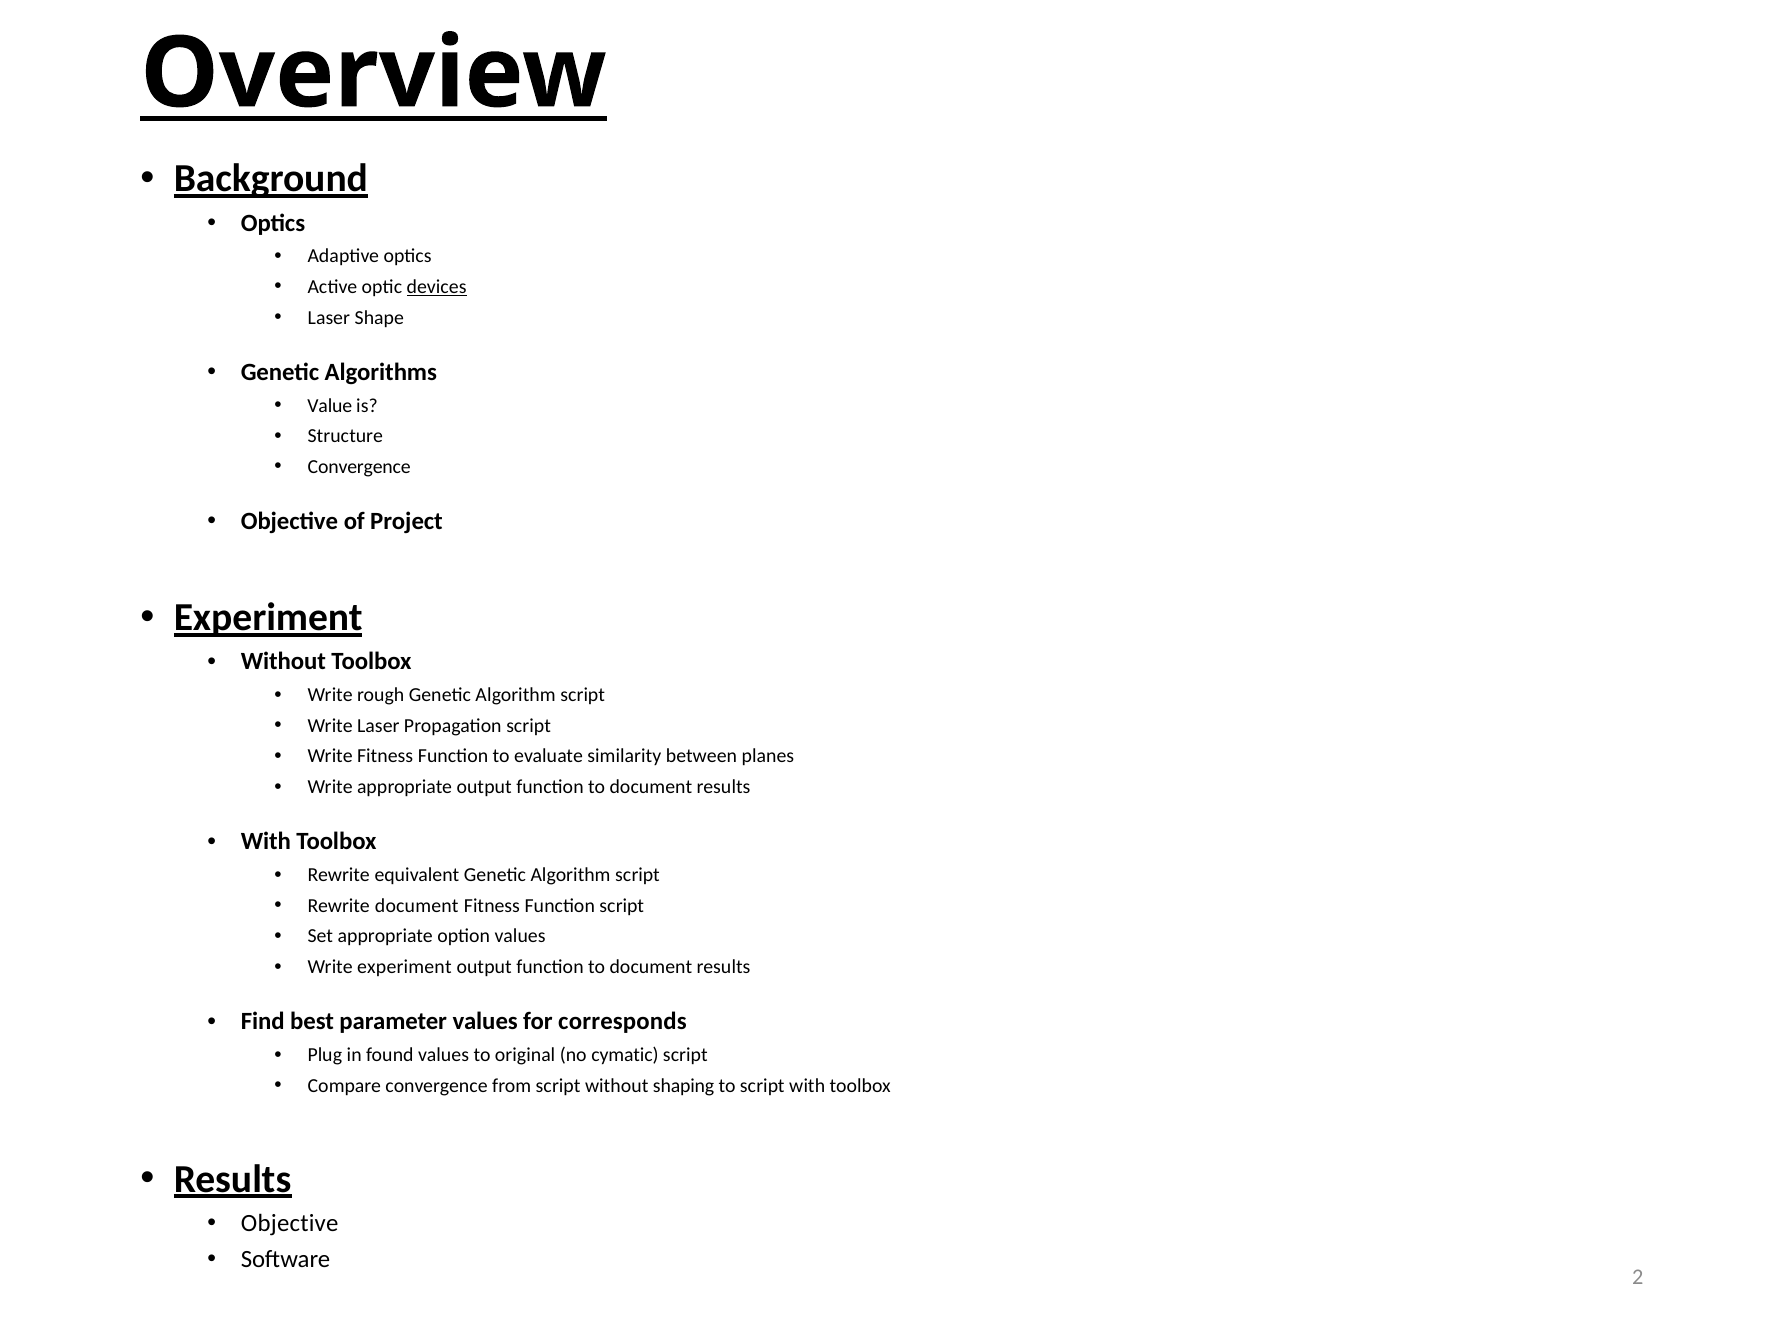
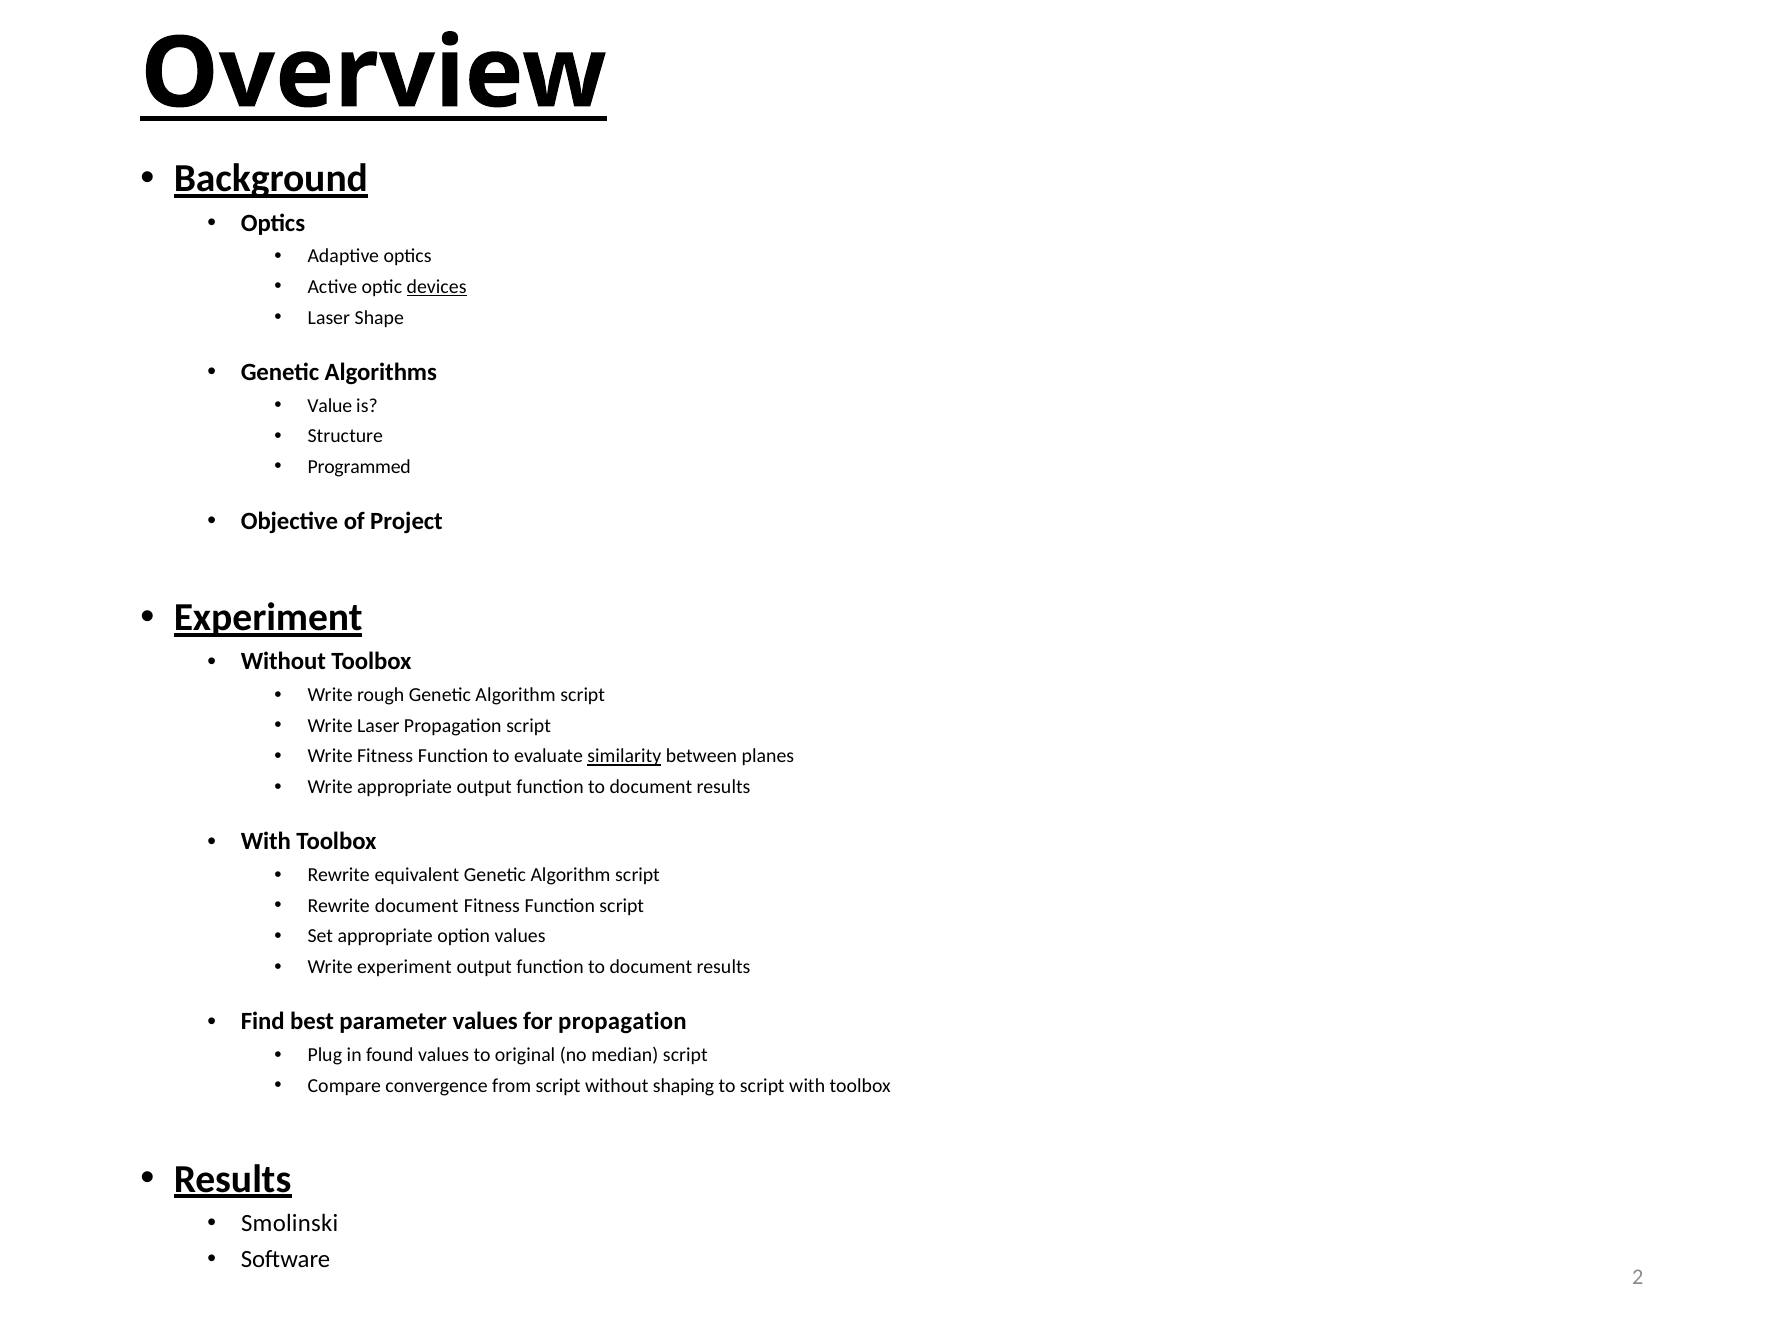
Convergence: Convergence -> Programmed (359, 467)
similarity underline: none -> present (624, 756)
for corresponds: corresponds -> propagation (622, 1022)
cymatic: cymatic -> median (625, 1055)
Objective: Objective -> Smolinski (290, 1223)
